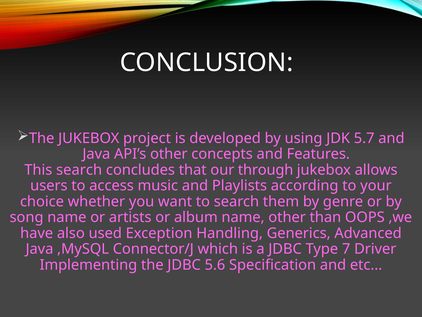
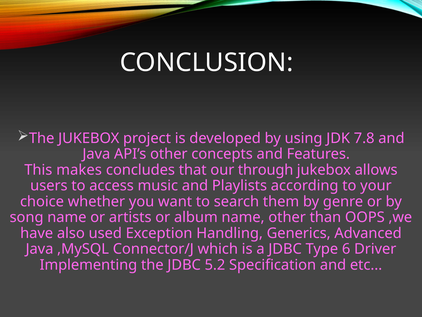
5.7: 5.7 -> 7.8 (364, 138)
This search: search -> makes (79, 170)
7: 7 -> 6 (346, 249)
5.6: 5.6 -> 5.2 (215, 264)
